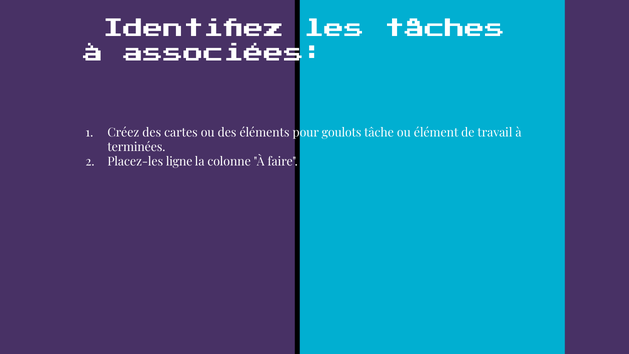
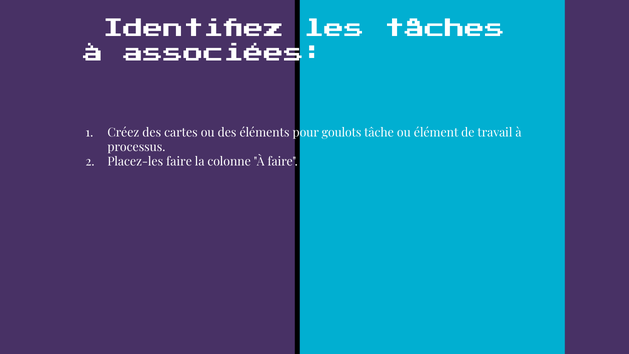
terminées: terminées -> processus (136, 147)
Placez-les ligne: ligne -> faire (179, 162)
